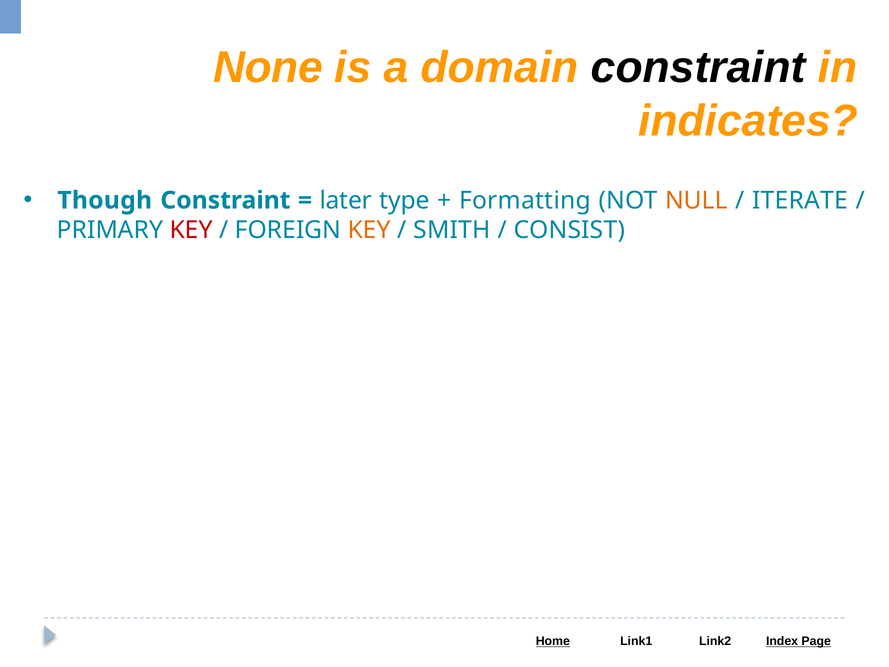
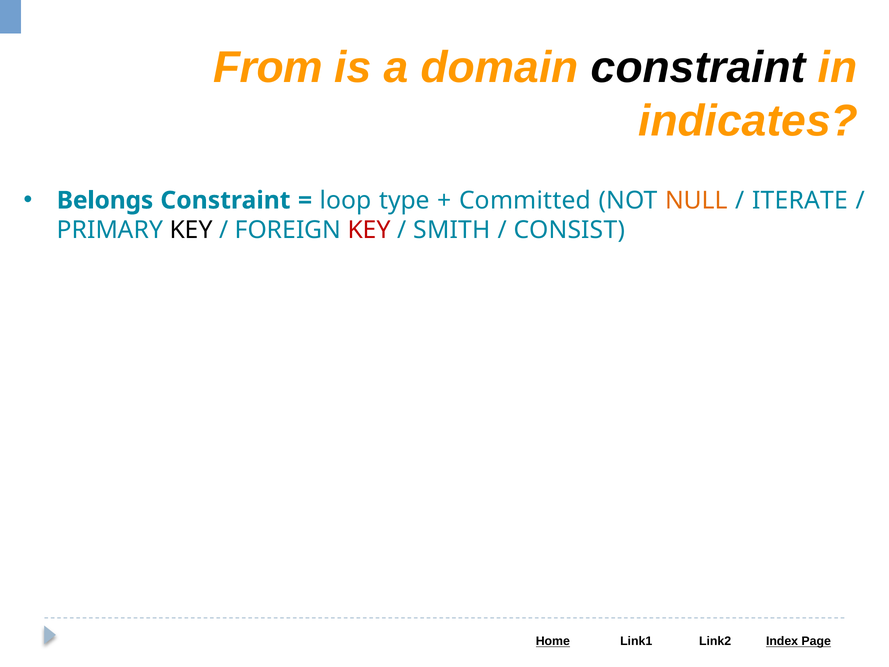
None: None -> From (268, 68)
Though: Though -> Belongs (105, 200)
later: later -> loop (346, 200)
Formatting: Formatting -> Committed (525, 200)
KEY colour: red -> black (191, 230)
KEY colour: orange -> red (369, 230)
